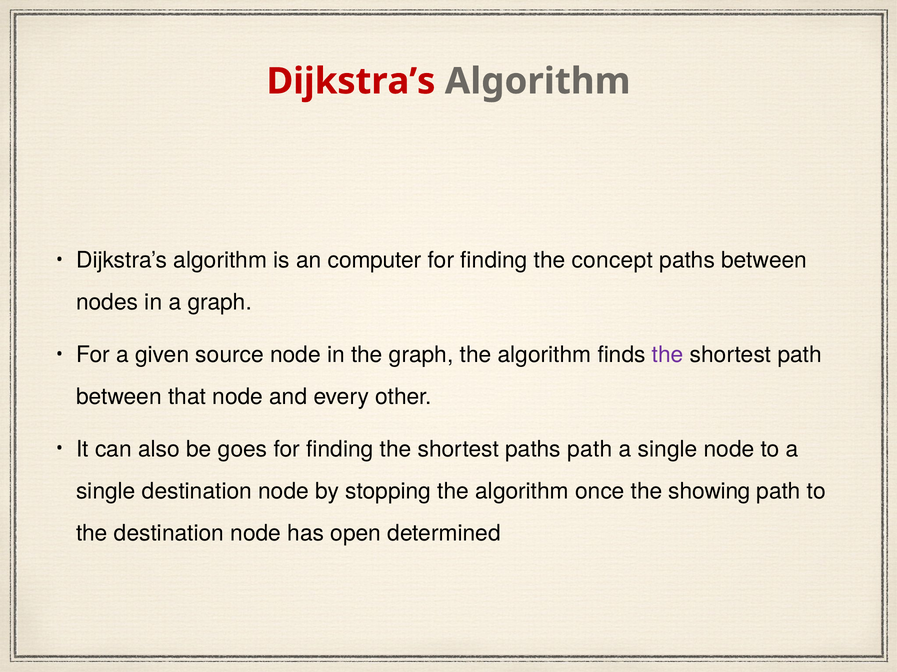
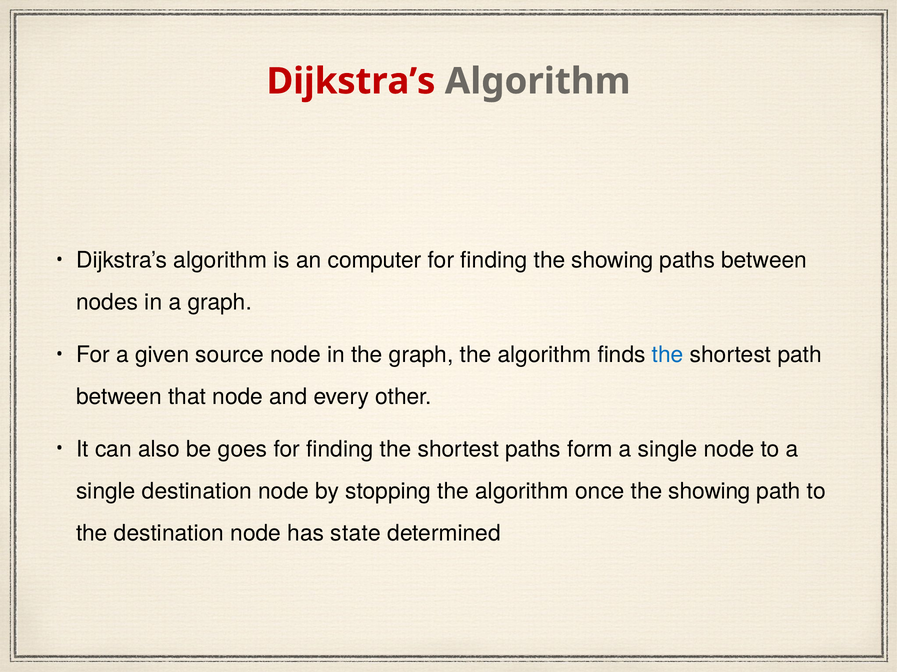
finding the concept: concept -> showing (613, 260)
the colour: purple -> blue (668, 355)
paths path: path -> form (590, 450)
open: open -> state (356, 534)
